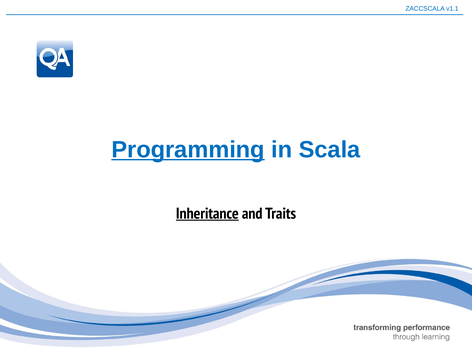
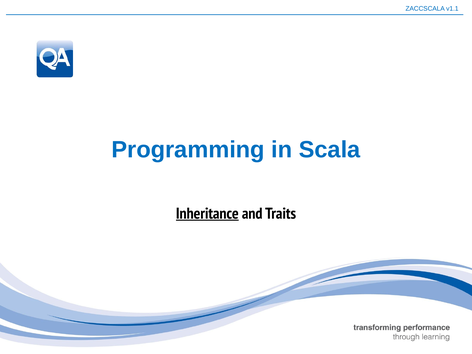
Programming underline: present -> none (188, 150)
